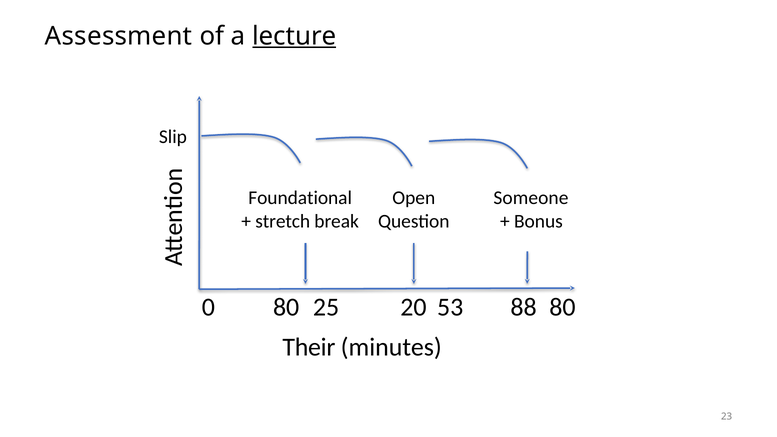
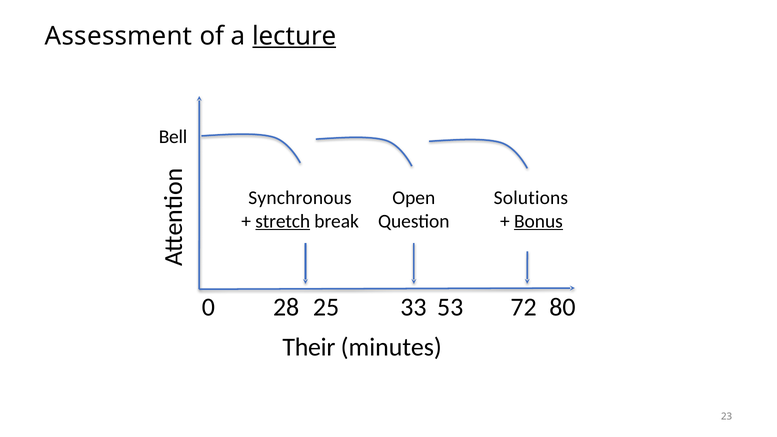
Slip: Slip -> Bell (173, 137)
Foundational: Foundational -> Synchronous (300, 198)
Someone: Someone -> Solutions (531, 198)
stretch underline: none -> present (283, 221)
Bonus underline: none -> present (538, 221)
0 80: 80 -> 28 (286, 307)
20: 20 -> 33 (413, 307)
88: 88 -> 72 (524, 307)
